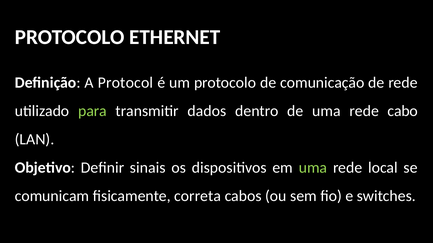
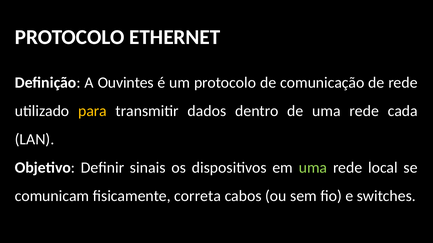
Protocol: Protocol -> Ouvintes (126, 83)
para colour: light green -> yellow (93, 111)
cabo: cabo -> cada (403, 111)
